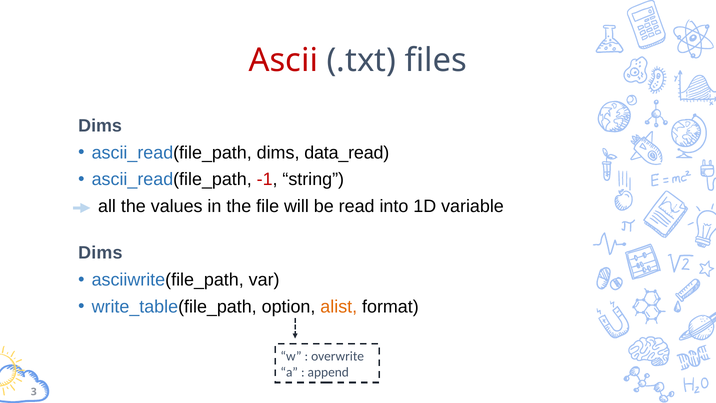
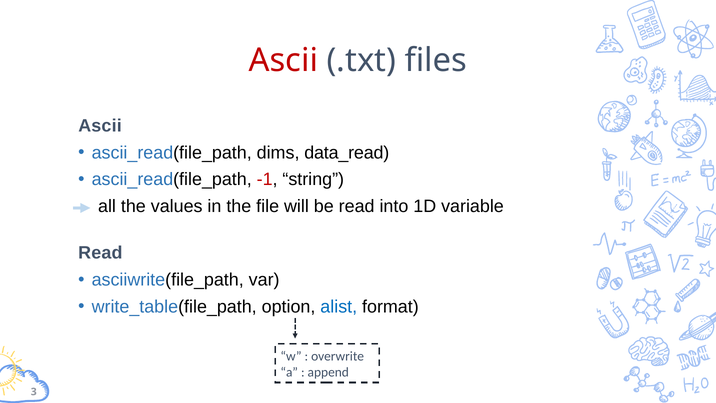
Dims: Dims -> Ascii (100, 126)
Dims: Dims -> Read (100, 253)
alist colour: orange -> blue (339, 306)
